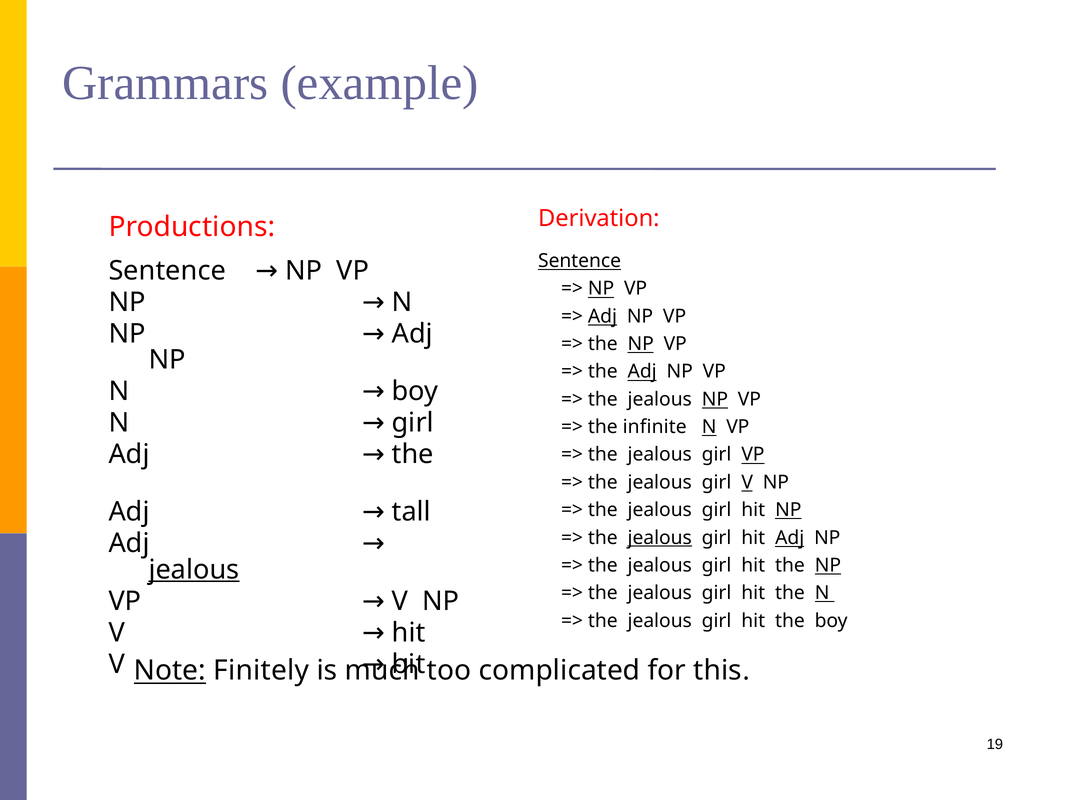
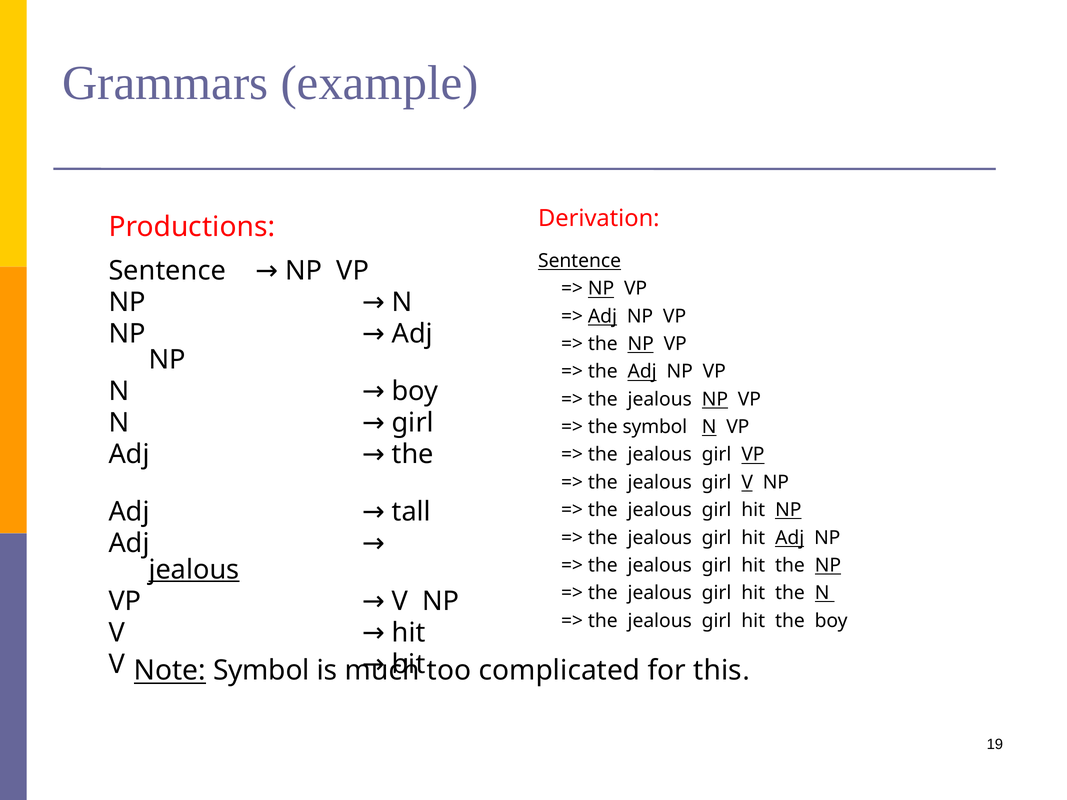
the infinite: infinite -> symbol (655, 427)
jealous underline: present -> none (660, 538)
Note Finitely: Finitely -> Symbol (261, 671)
